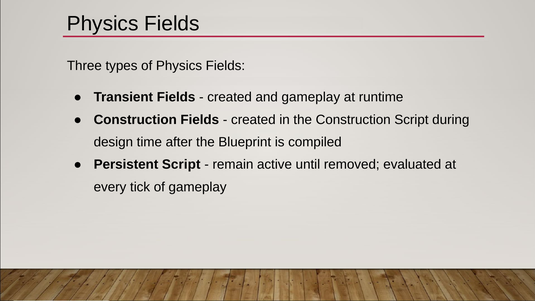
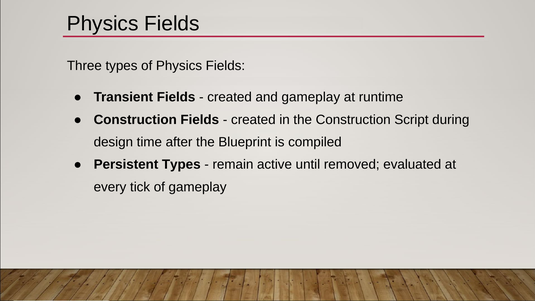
Persistent Script: Script -> Types (181, 165)
